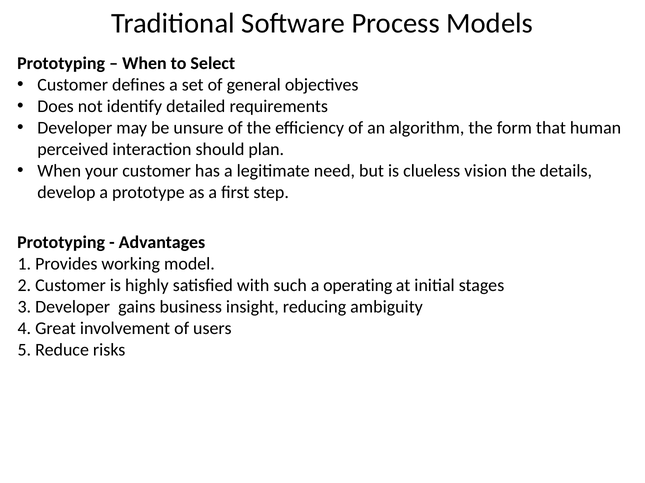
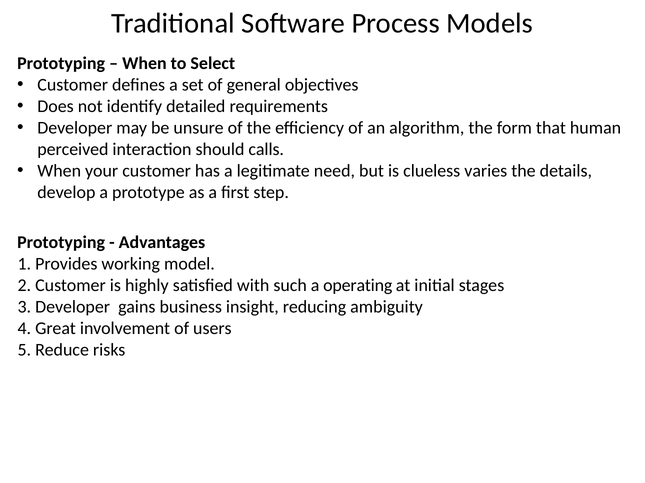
plan: plan -> calls (266, 150)
vision: vision -> varies (486, 171)
